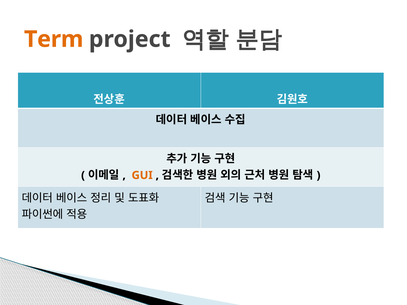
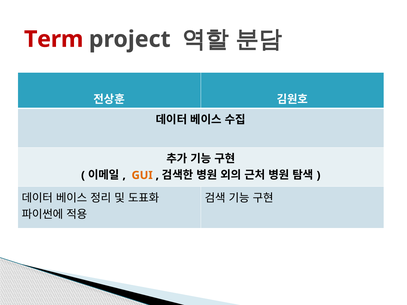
Term colour: orange -> red (54, 39)
